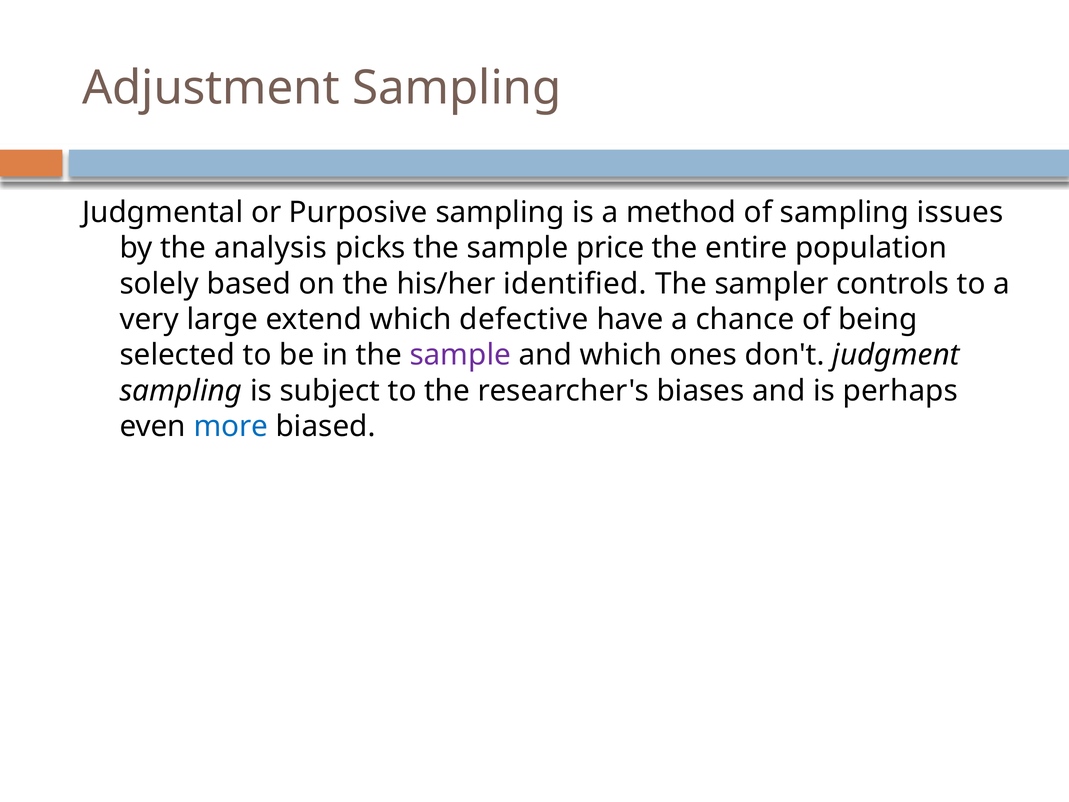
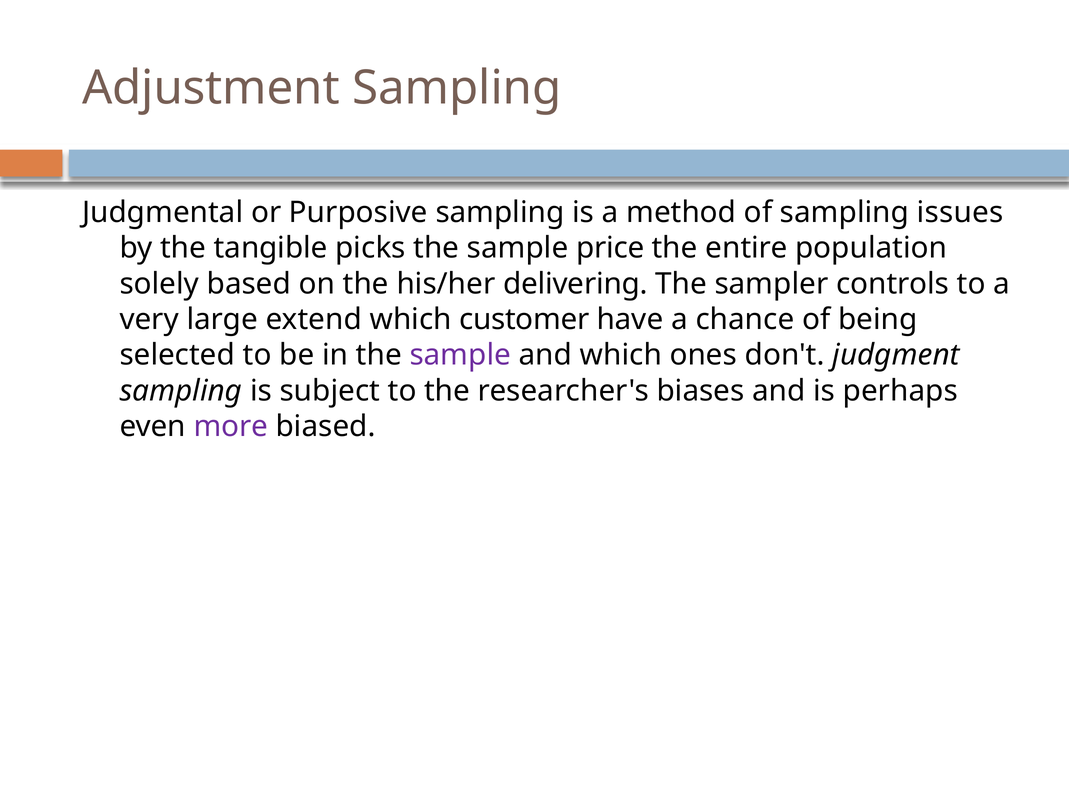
analysis: analysis -> tangible (271, 248)
identified: identified -> delivering (575, 284)
defective: defective -> customer (524, 319)
more colour: blue -> purple (231, 426)
